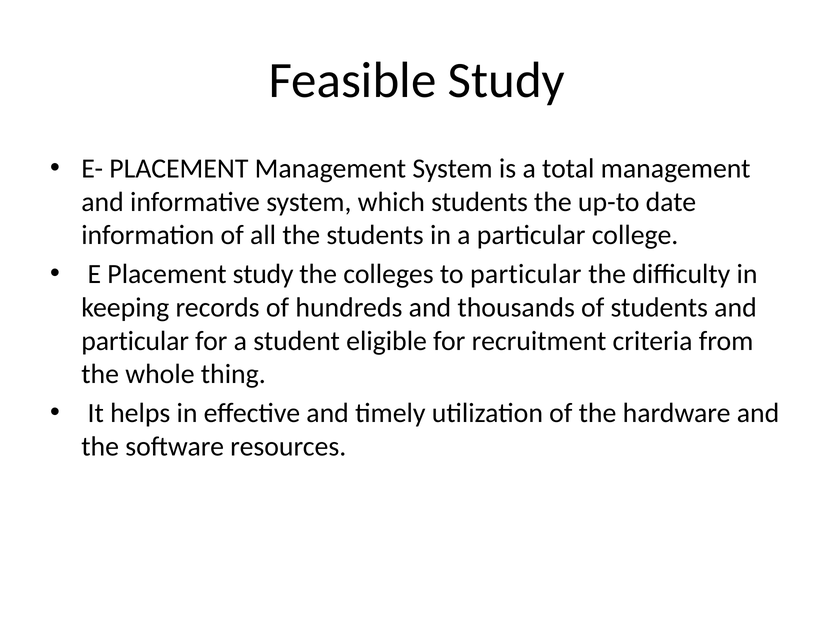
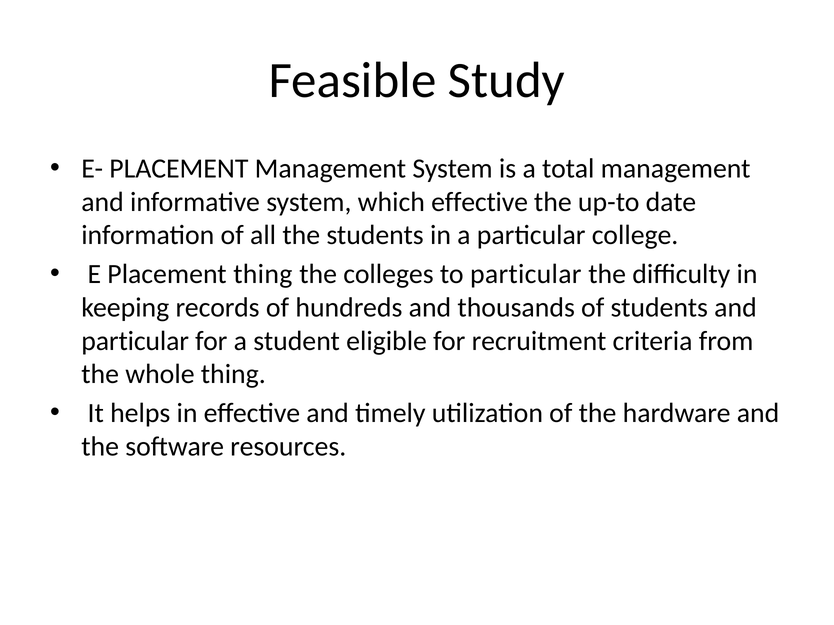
which students: students -> effective (480, 202)
Placement study: study -> thing (263, 274)
